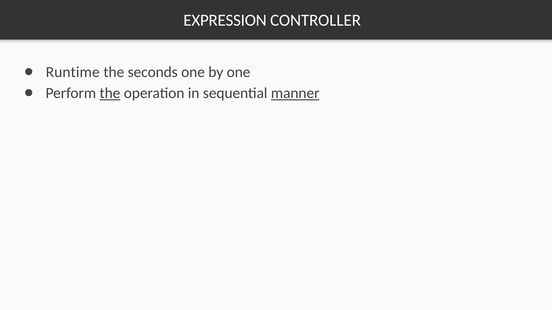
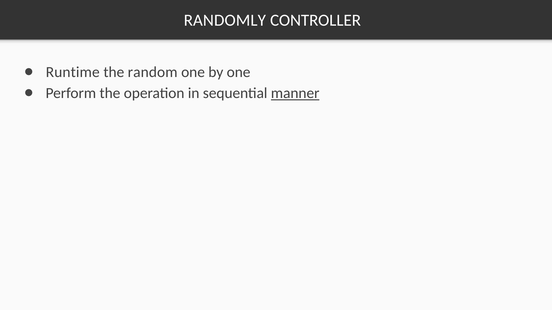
EXPRESSION: EXPRESSION -> RANDOMLY (225, 20)
seconds: seconds -> random (153, 72)
the underline: present -> none (110, 93)
